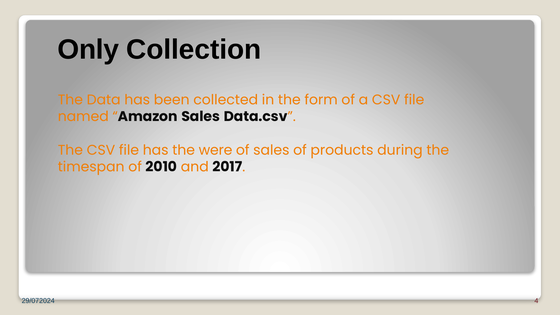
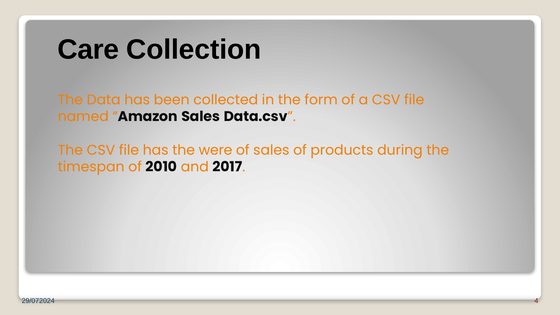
Only: Only -> Care (88, 50)
